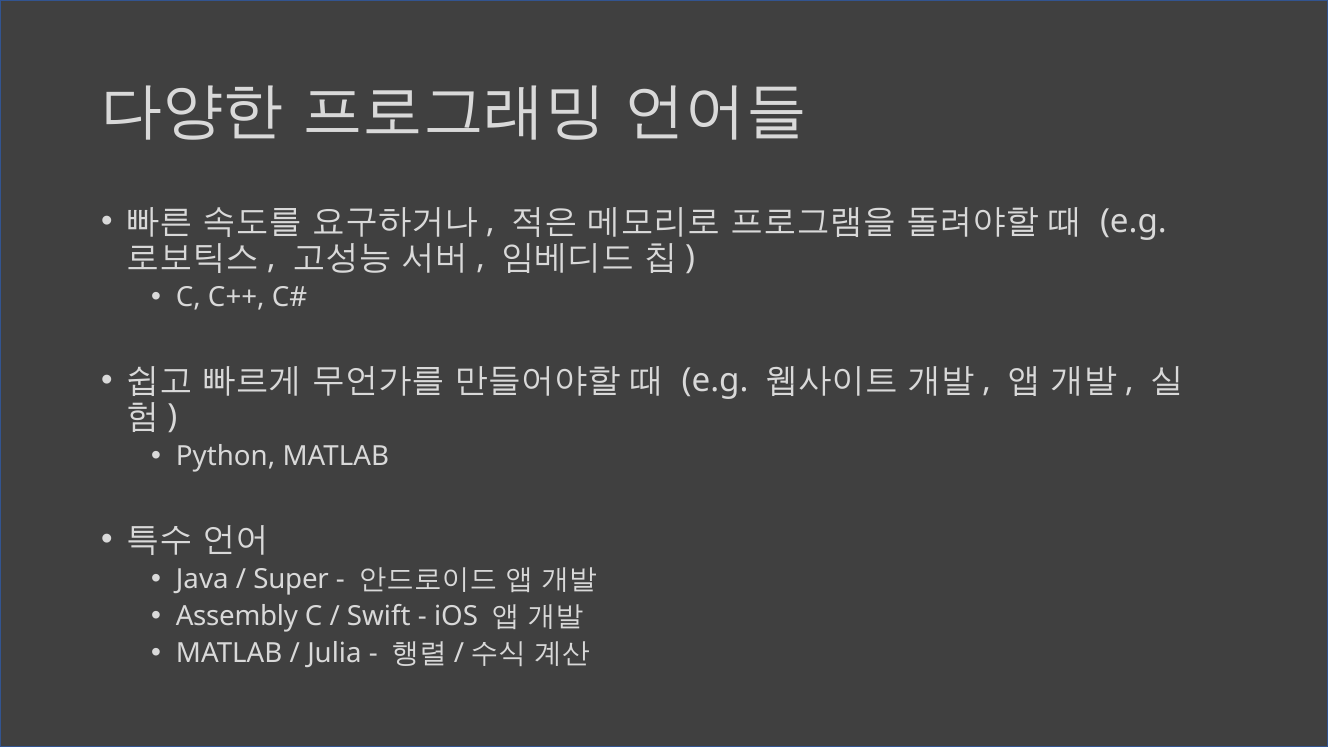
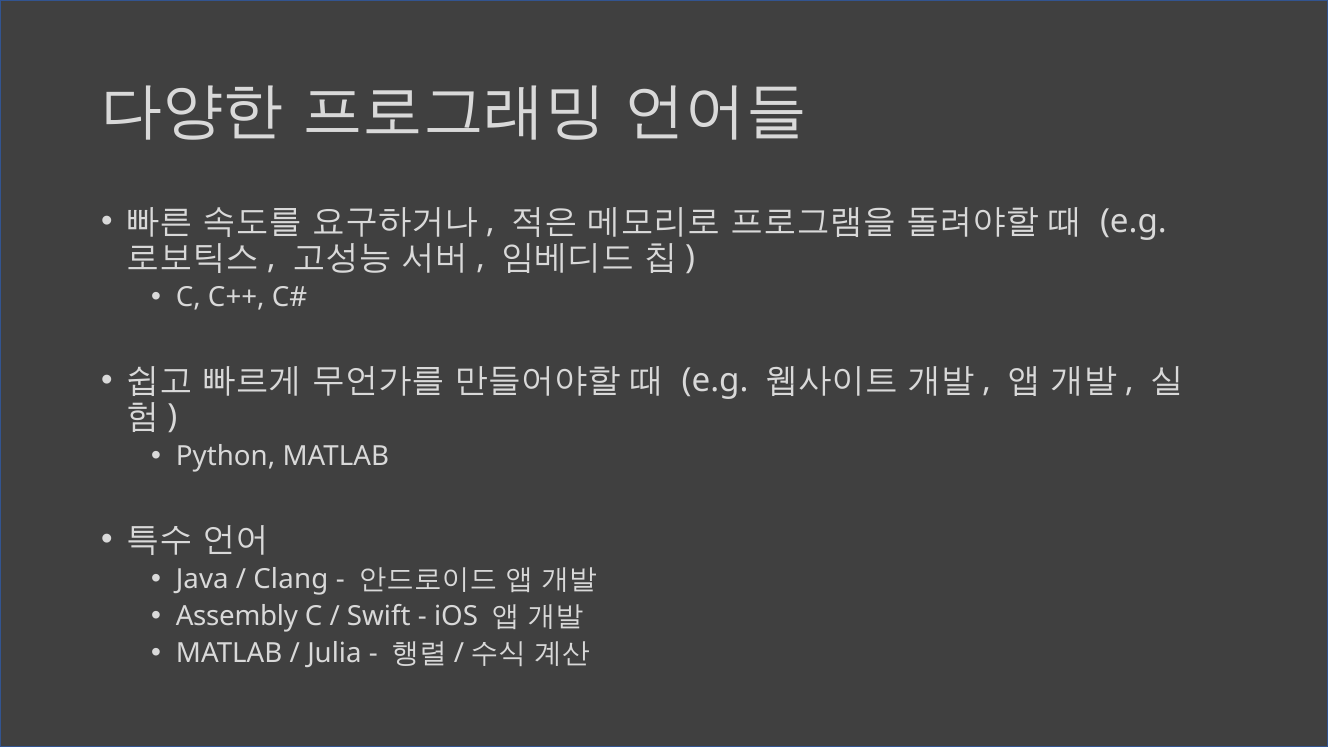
Super: Super -> Clang (291, 580)
